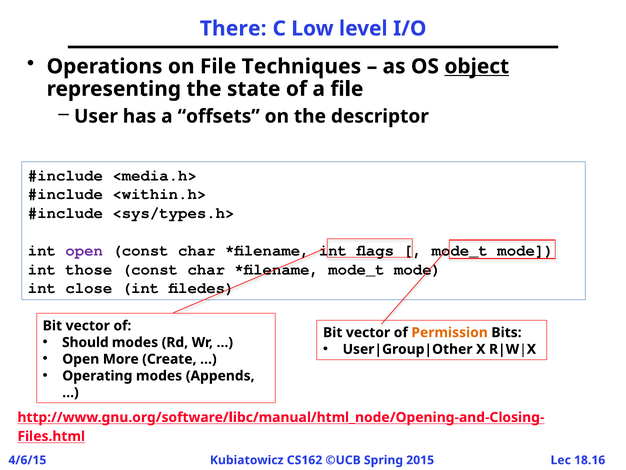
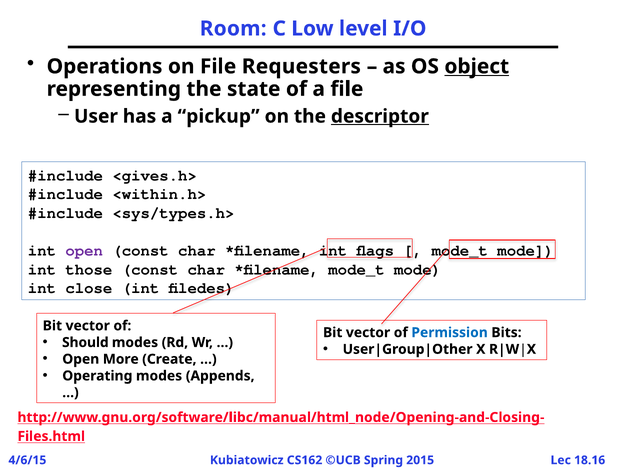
There: There -> Room (233, 29)
Techniques: Techniques -> Requesters (301, 66)
offsets: offsets -> pickup (219, 116)
descriptor underline: none -> present (380, 116)
<media.h>: <media.h> -> <gives.h> (155, 175)
Permission colour: orange -> blue (450, 332)
